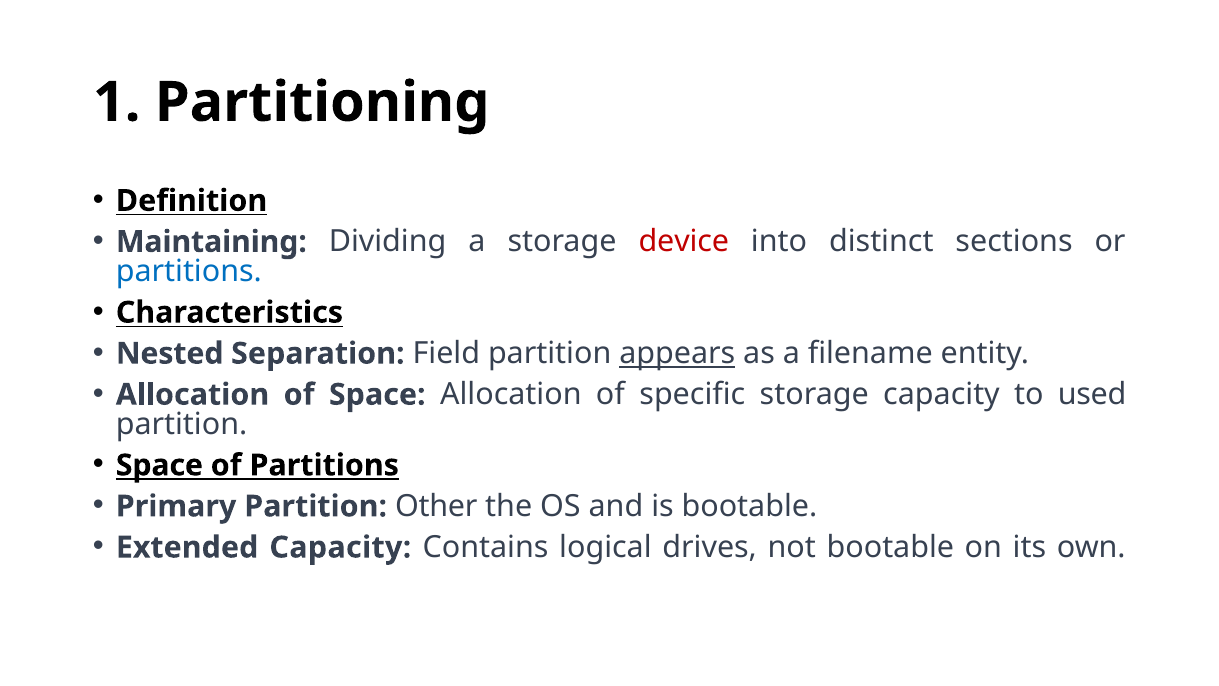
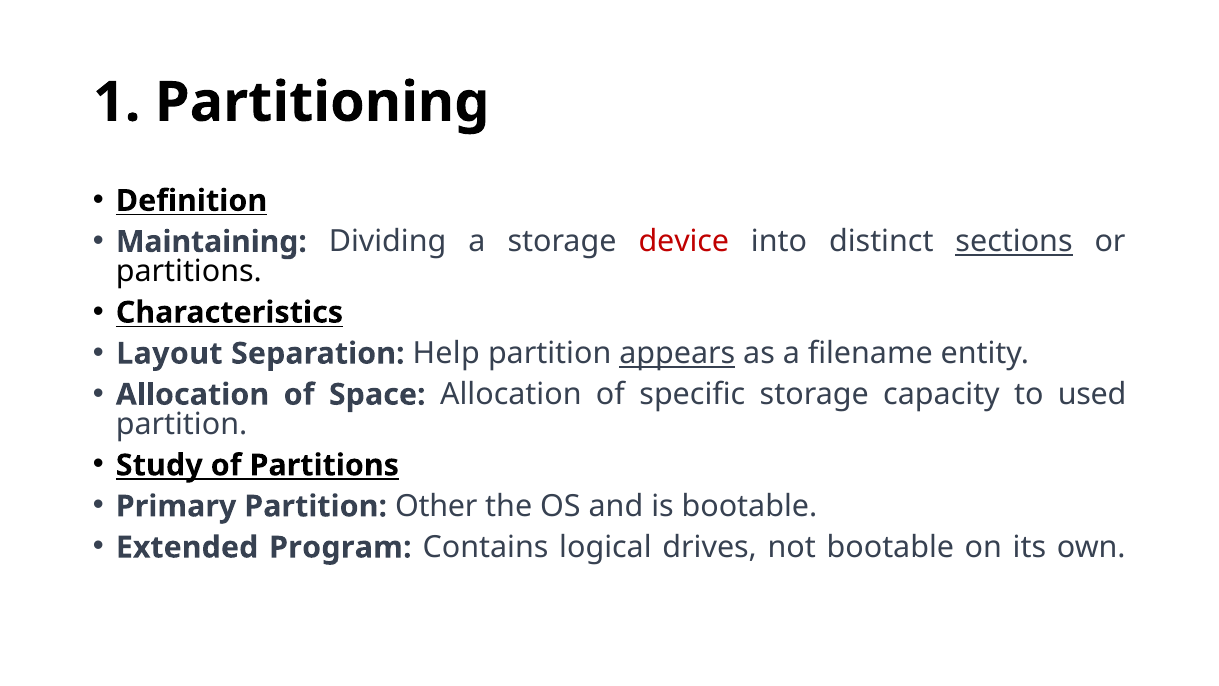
sections underline: none -> present (1014, 242)
partitions colour: blue -> black (189, 271)
Nested: Nested -> Layout (169, 353)
Field: Field -> Help (446, 353)
Space: Space -> Study (159, 465)
Extended Capacity: Capacity -> Program (340, 547)
